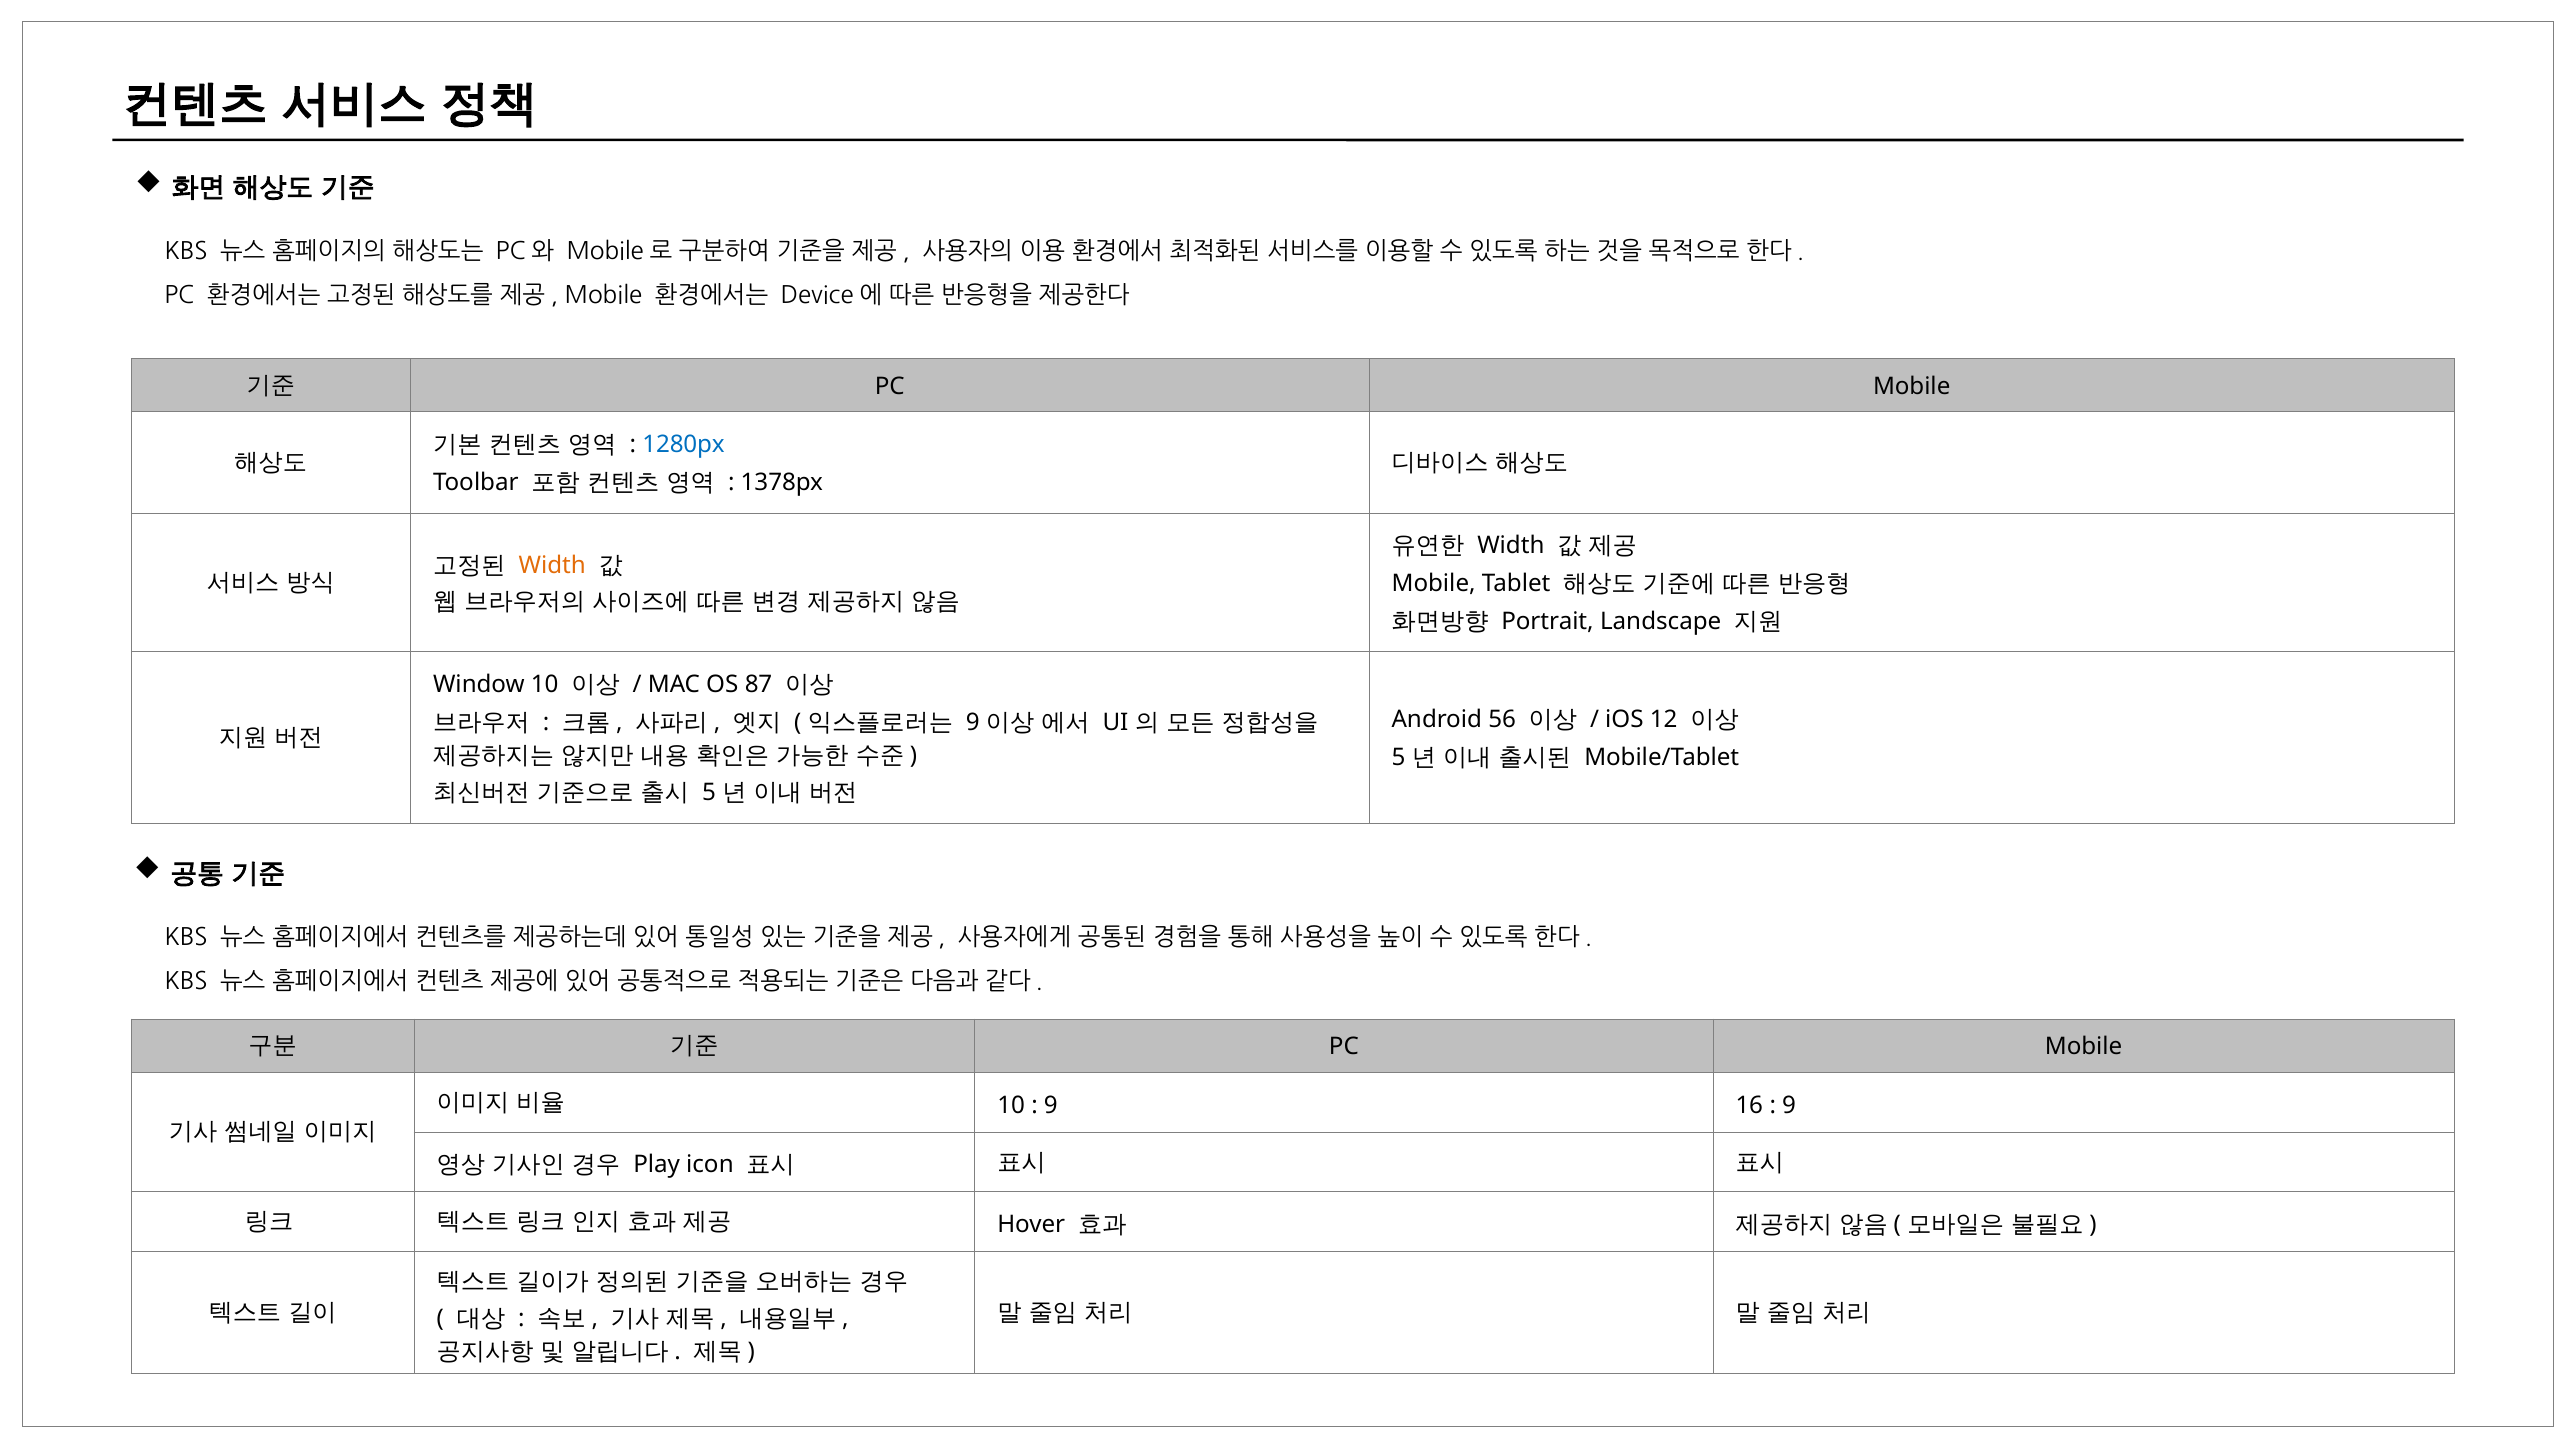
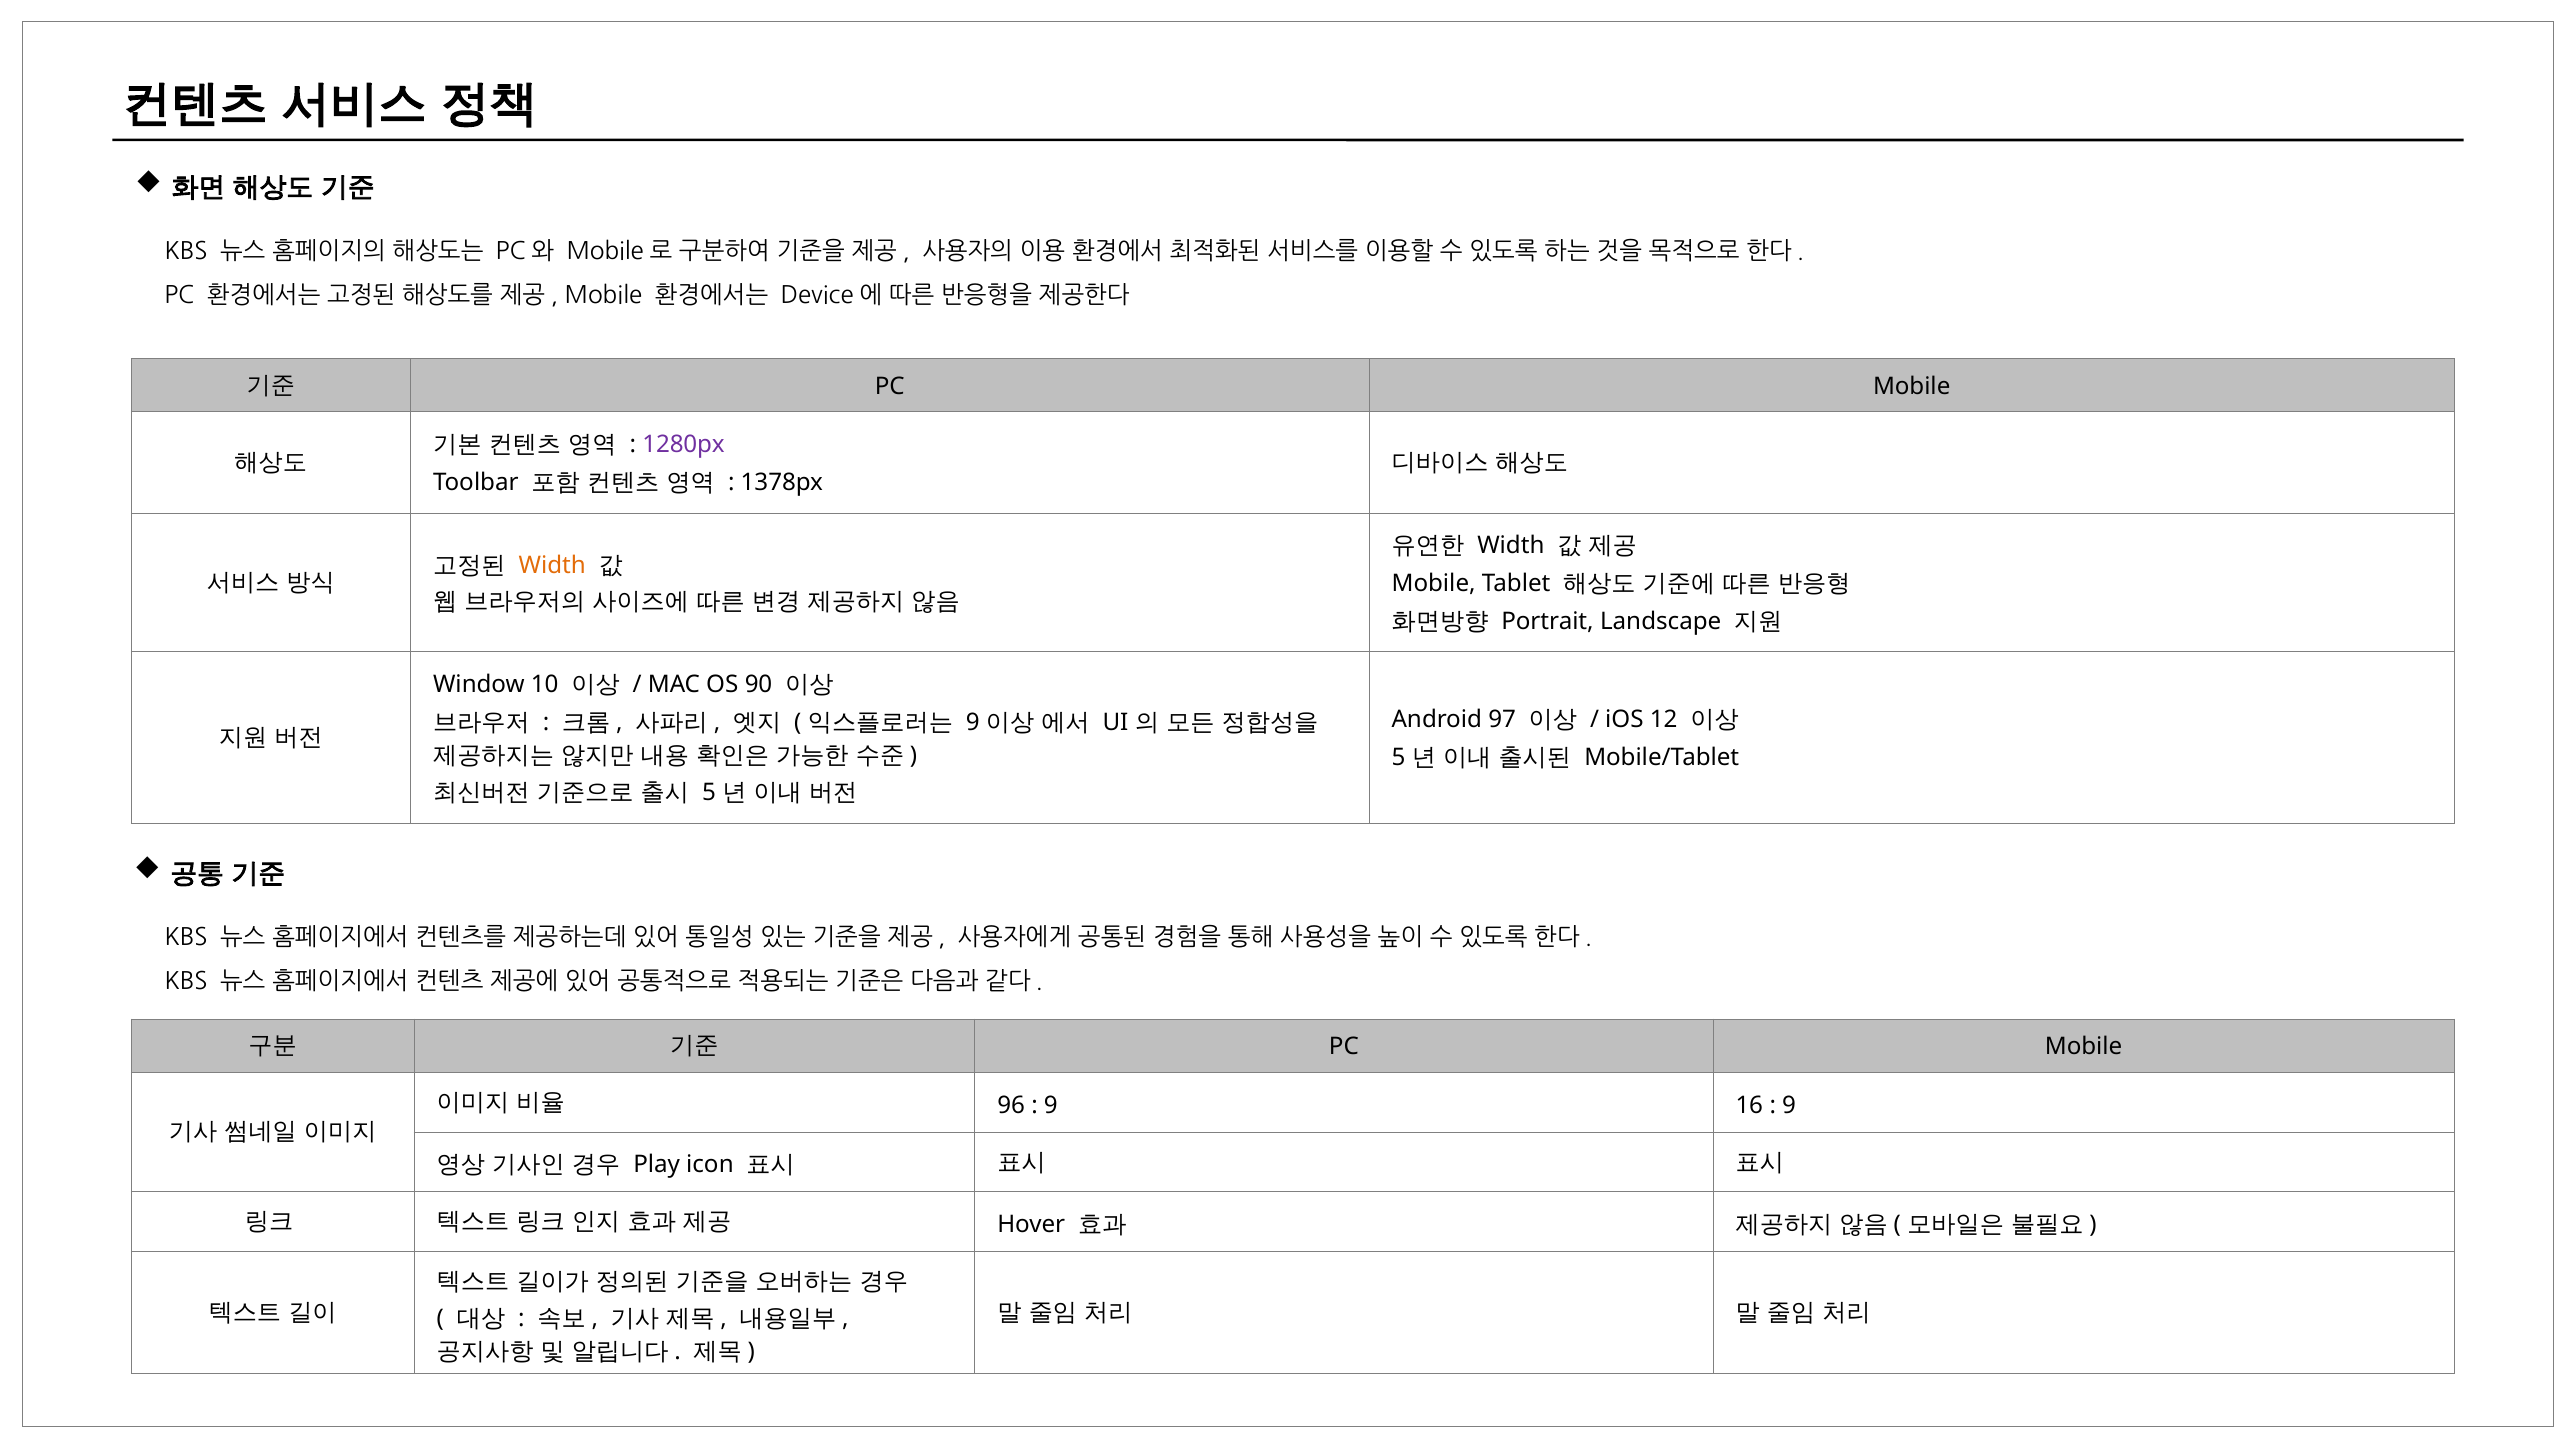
1280px colour: blue -> purple (684, 445)
87: 87 -> 90 (759, 685)
56: 56 -> 97 (1502, 720)
10: 10 -> 96 (1011, 1105)
